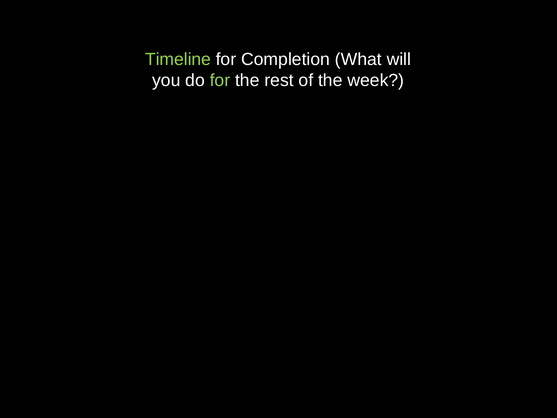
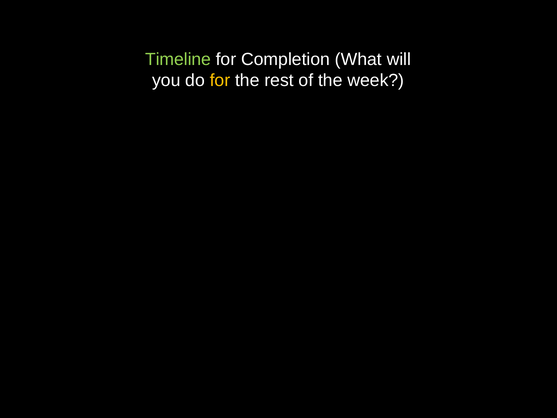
for colour: light green -> yellow (220, 80)
